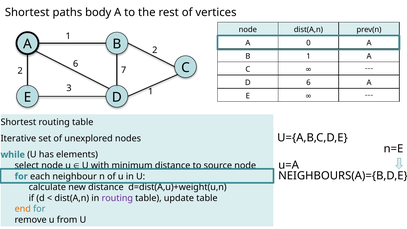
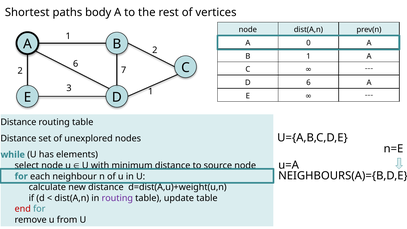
Shortest: Shortest -> Distance (18, 122)
Iterative: Iterative -> Distance (18, 138)
end colour: orange -> red (23, 209)
